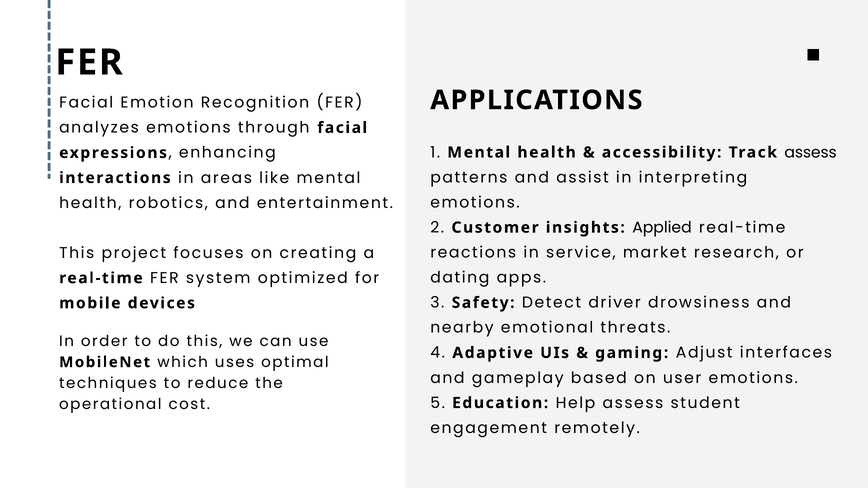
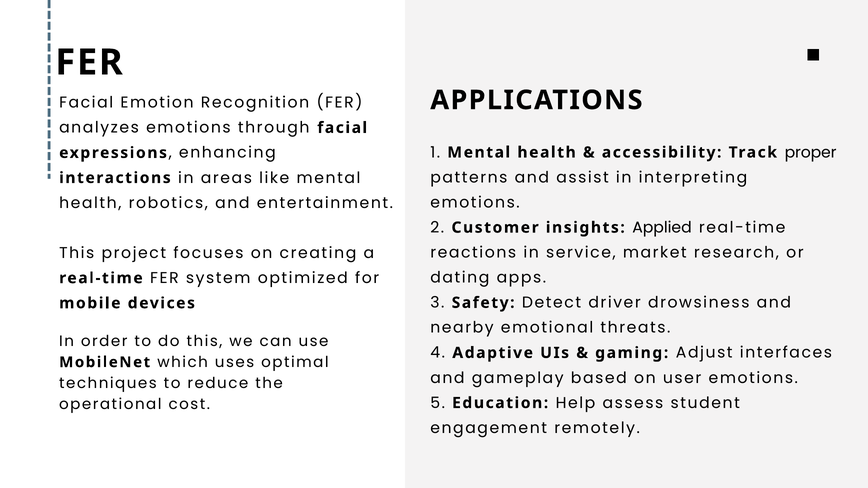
Track assess: assess -> proper (811, 152)
